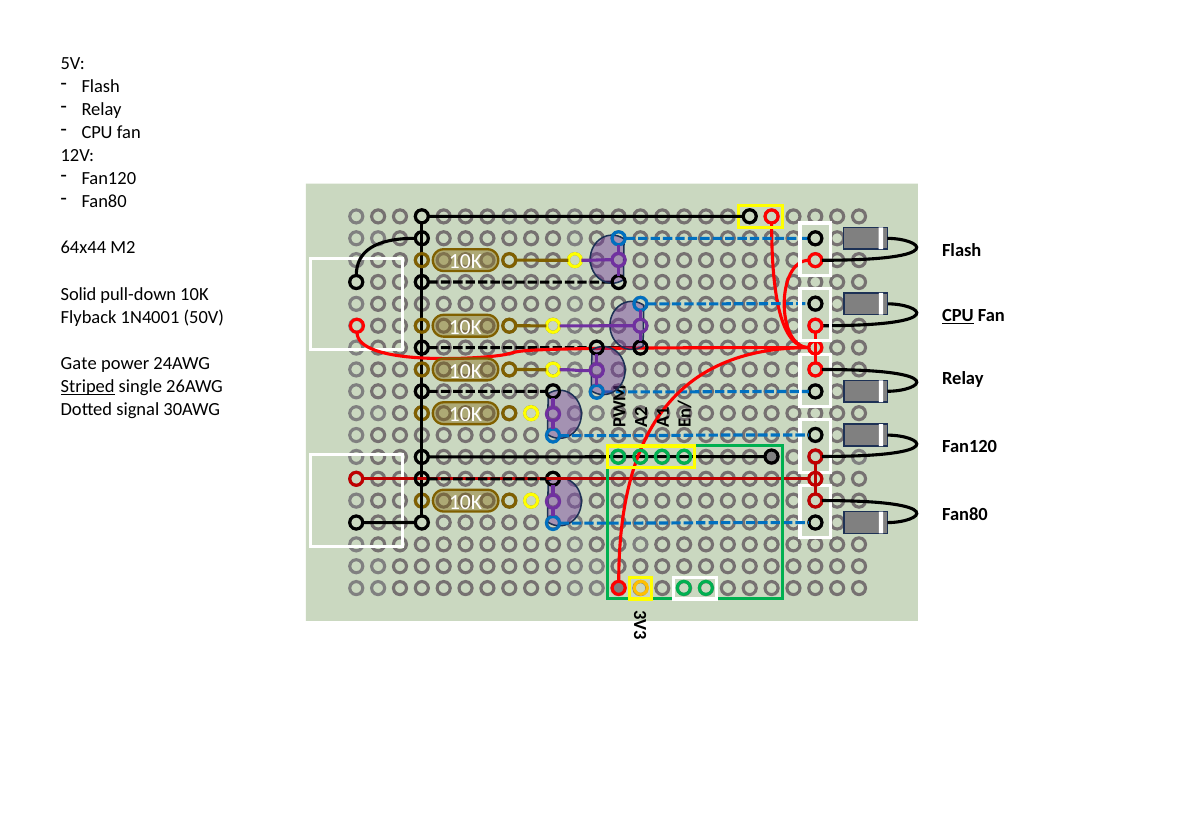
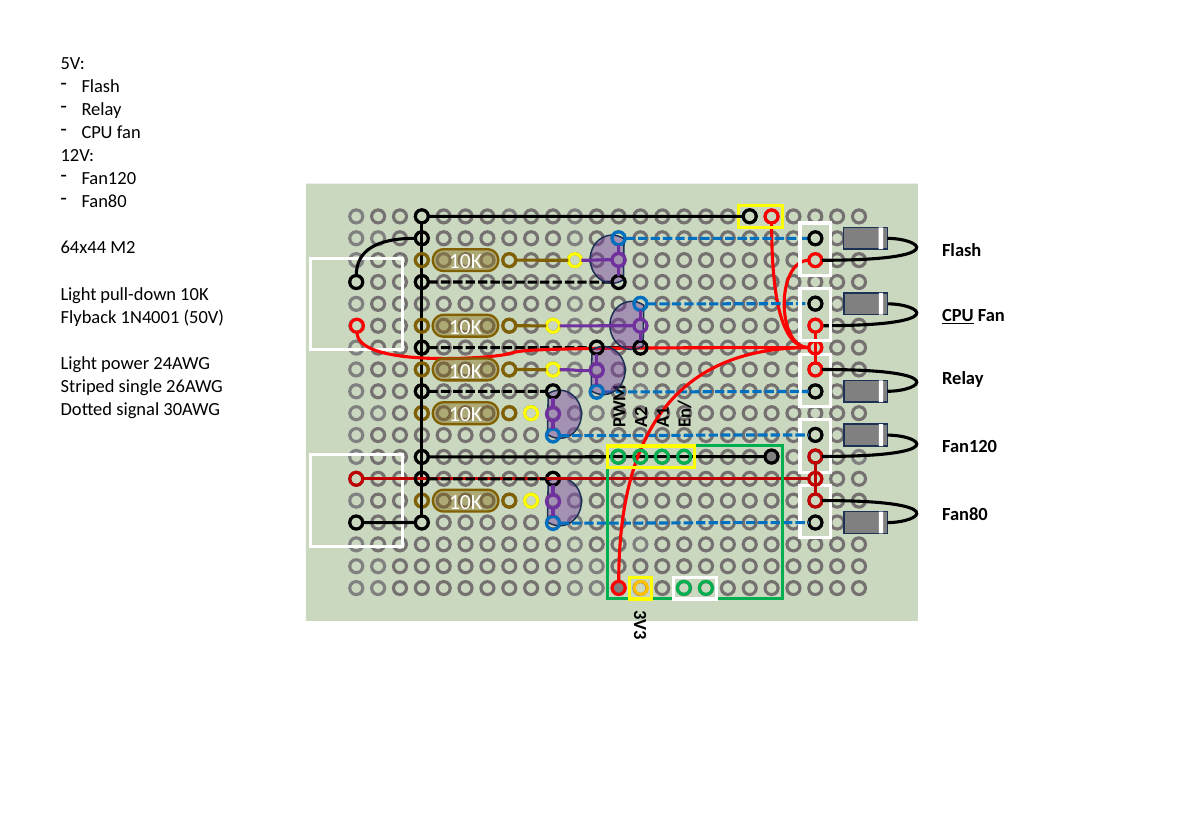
Solid: Solid -> Light (79, 294)
Gate: Gate -> Light (79, 363)
Striped underline: present -> none (88, 386)
